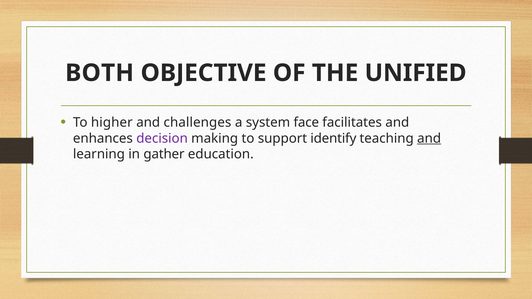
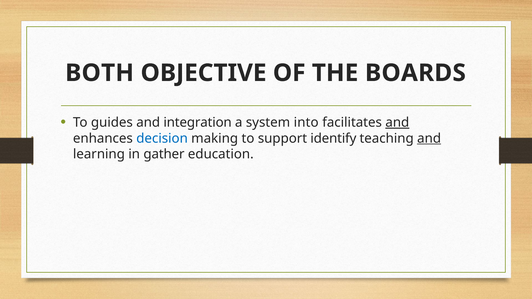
UNIFIED: UNIFIED -> BOARDS (415, 73)
higher: higher -> guides (112, 122)
challenges: challenges -> integration (198, 122)
face: face -> into (306, 122)
and underline: none -> present (397, 122)
decision colour: purple -> blue (162, 138)
